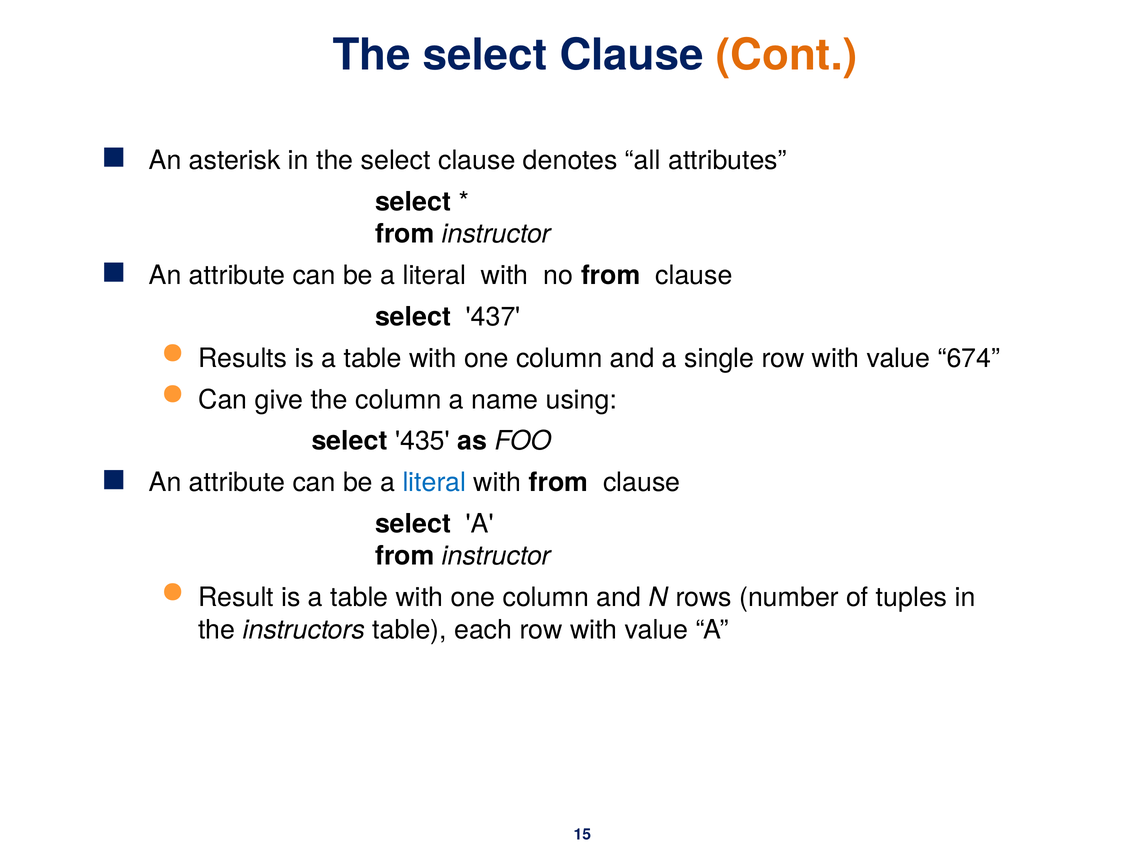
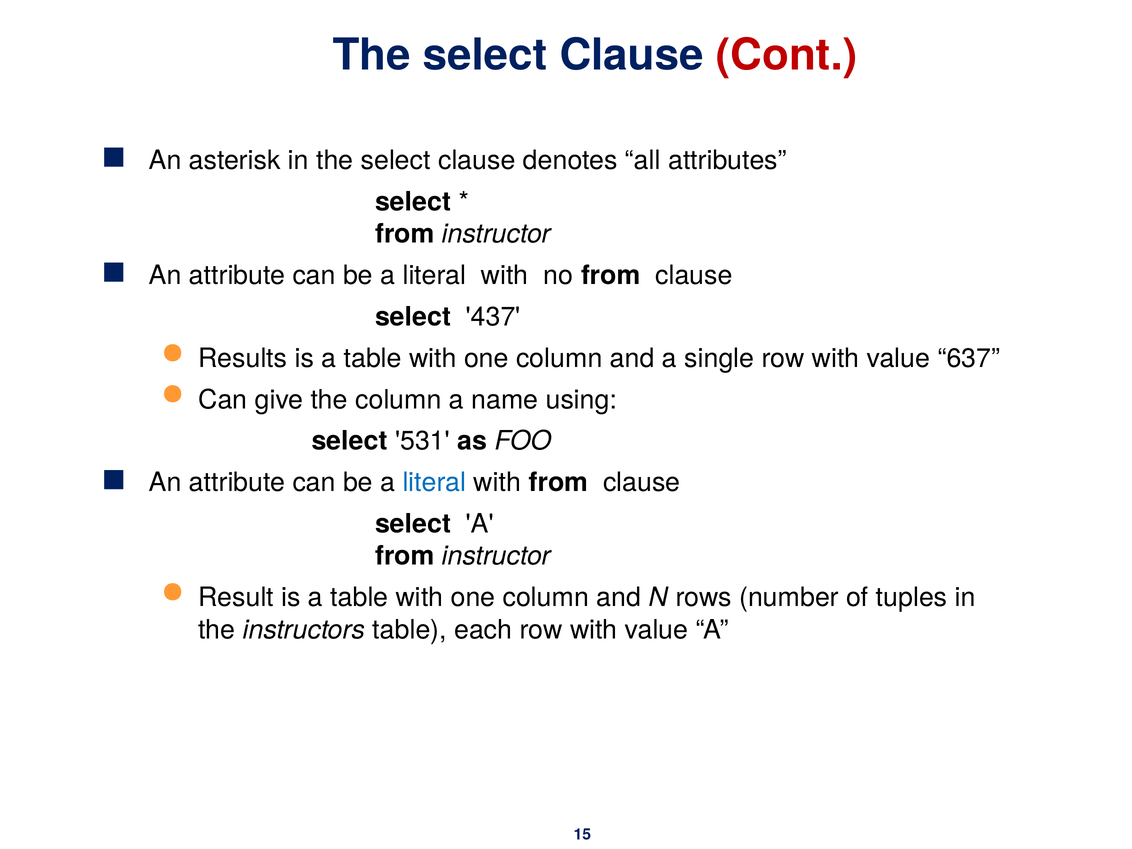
Cont colour: orange -> red (787, 55)
674: 674 -> 637 (969, 358)
435: 435 -> 531 (422, 441)
